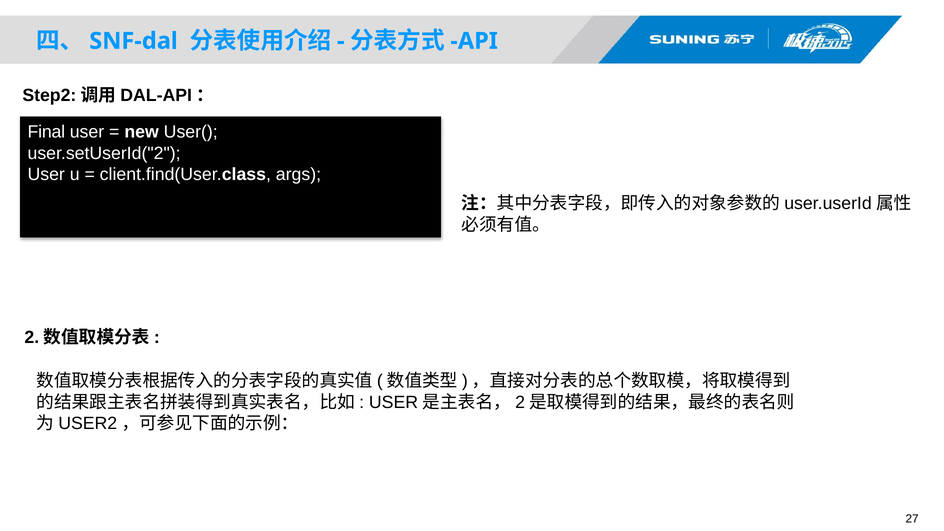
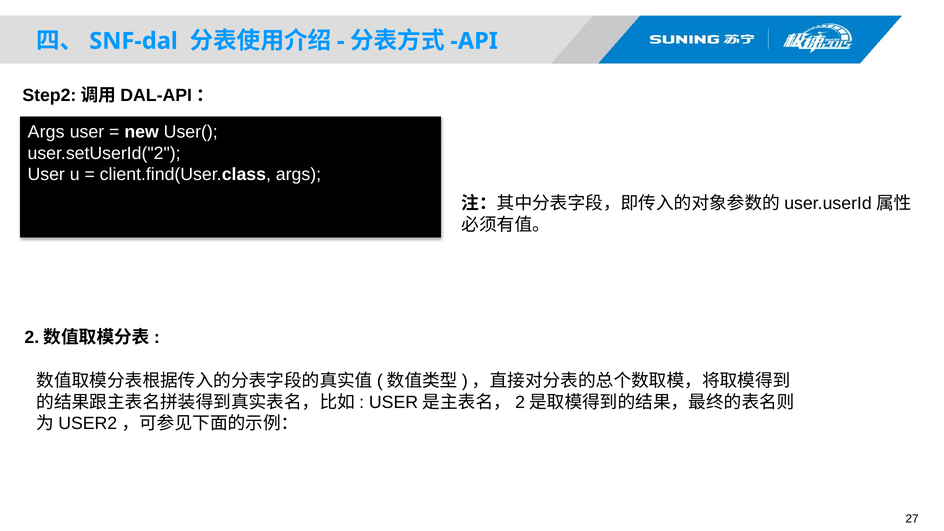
Final: Final -> Args (46, 132)
